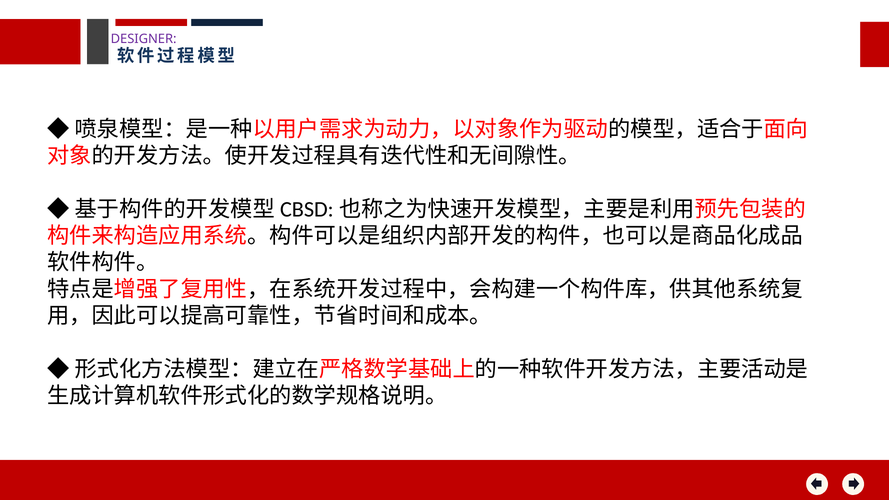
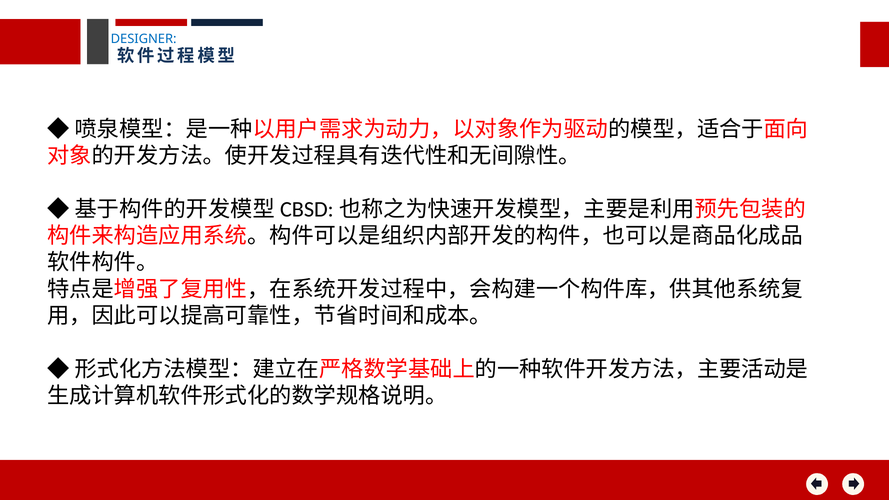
DESIGNER colour: purple -> blue (144, 39)
